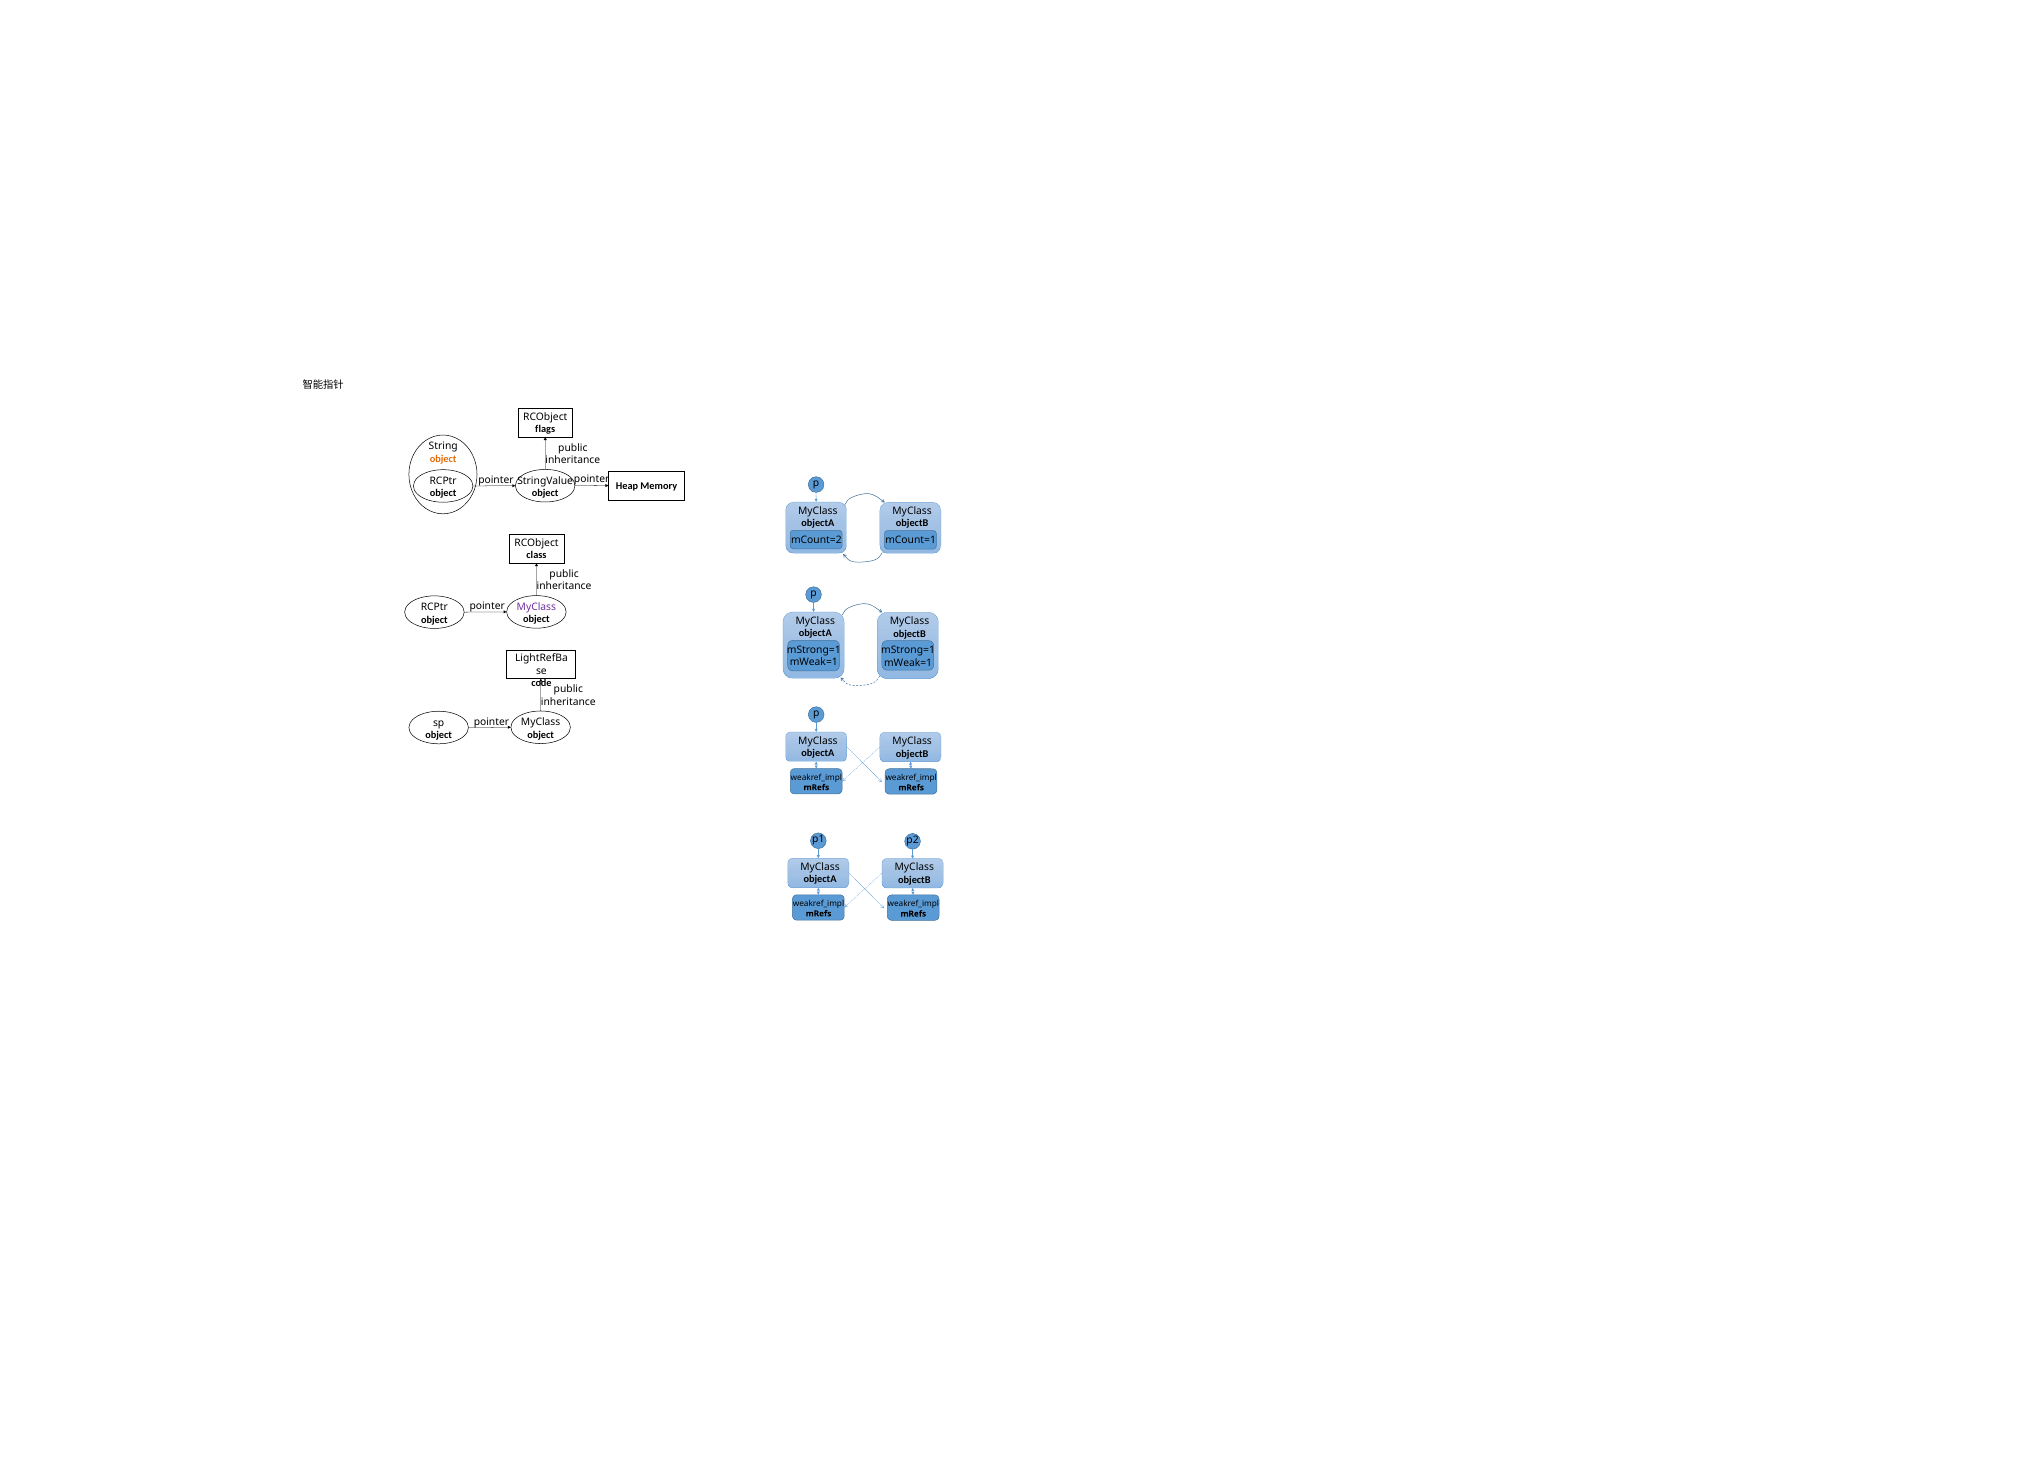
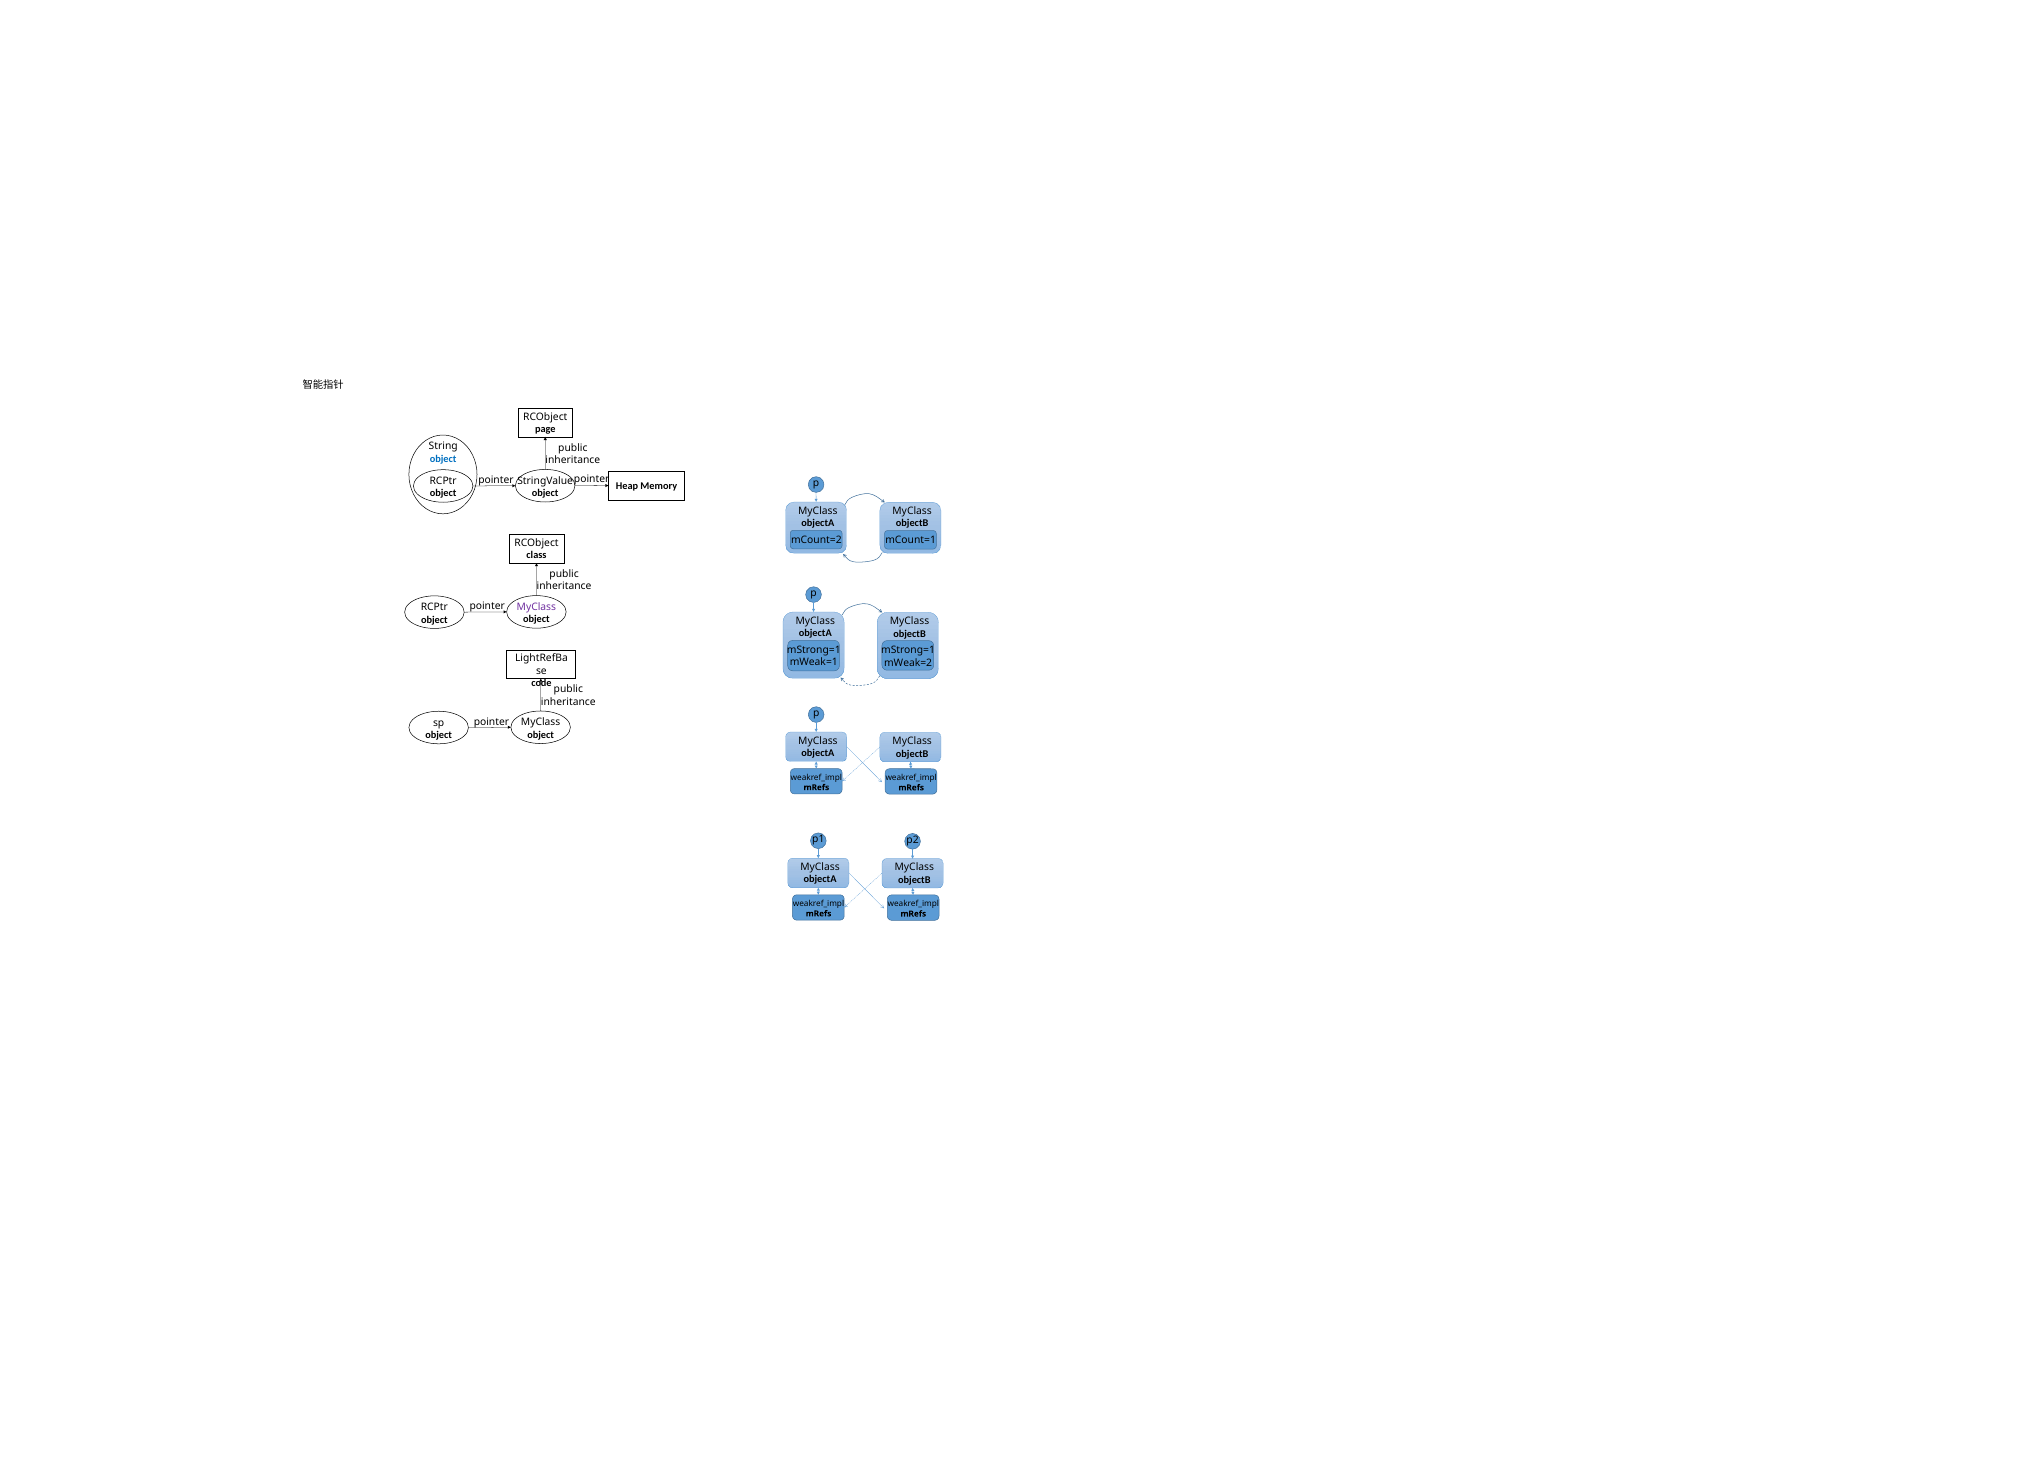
flags: flags -> page (545, 429)
object colour: orange -> blue (443, 459)
mWeak=1: mWeak=1 -> mWeak=2 (908, 663)
